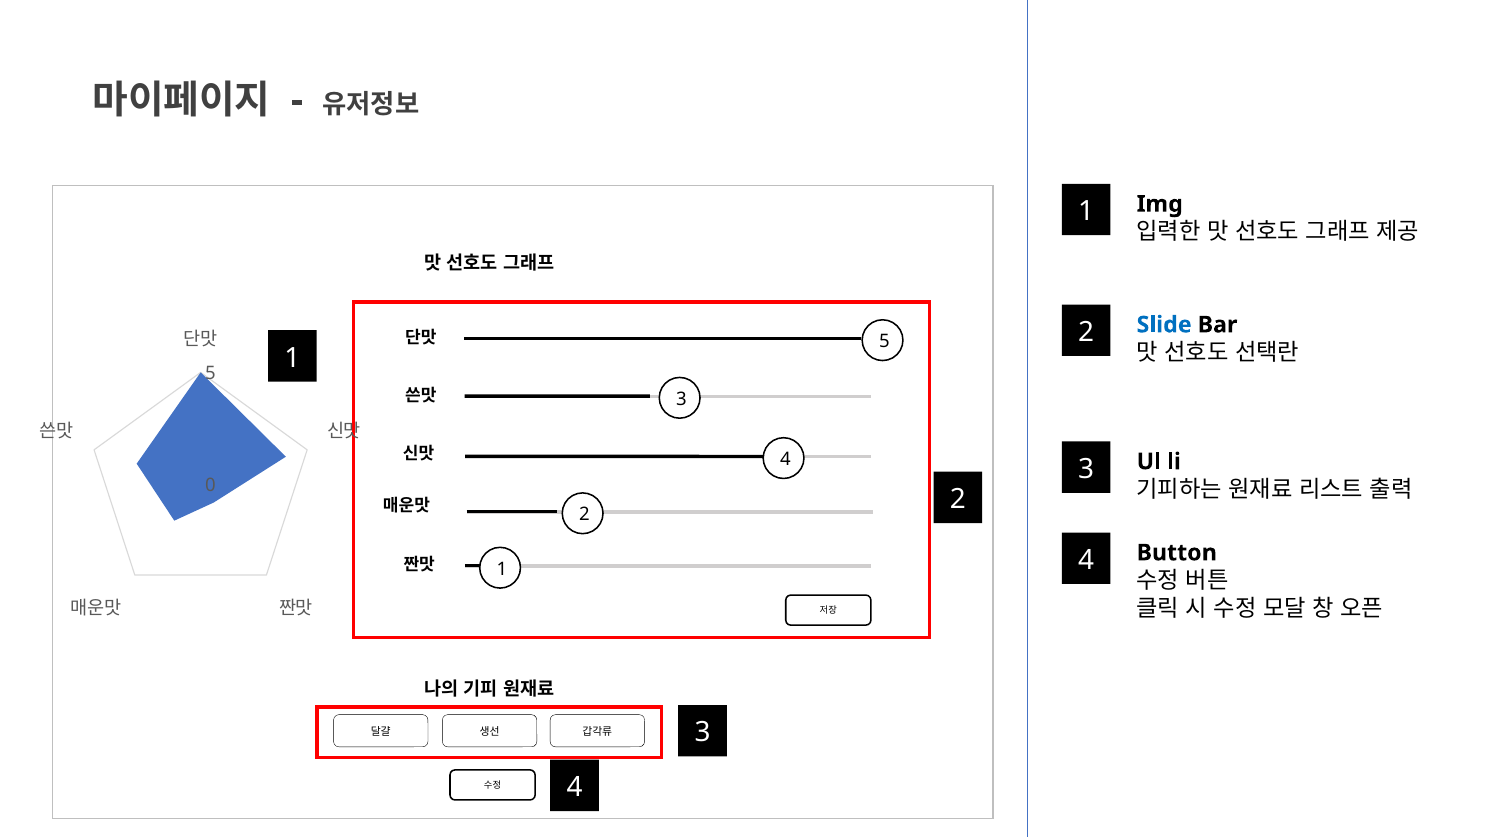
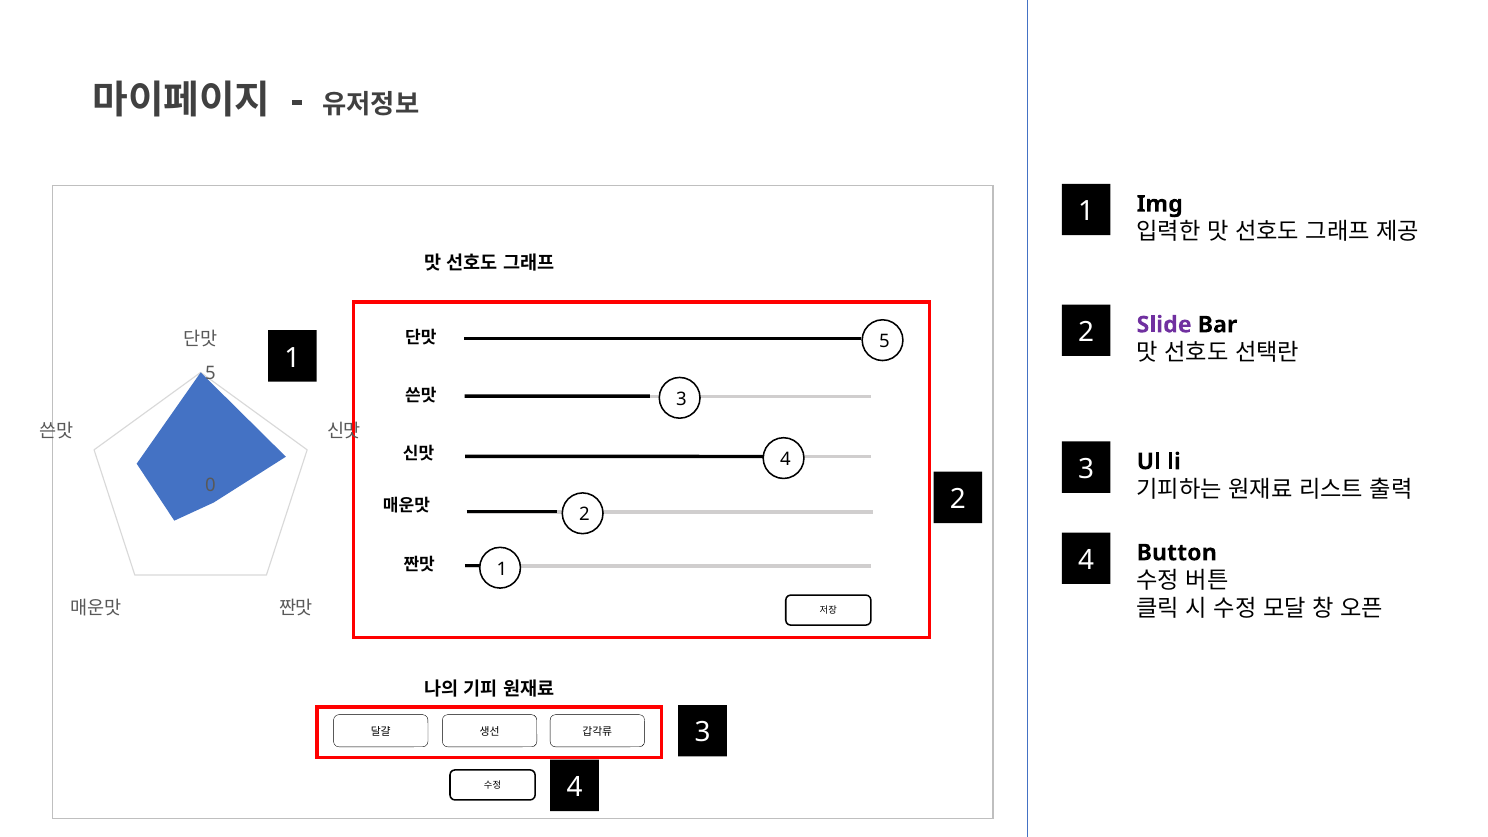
Slide colour: blue -> purple (1164, 325)
